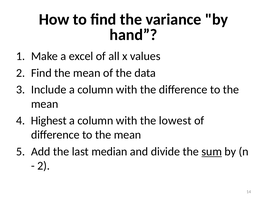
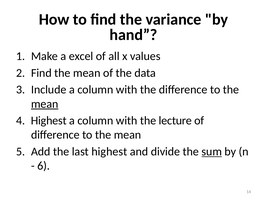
mean underline: none -> present (45, 103)
lowest: lowest -> lecture (175, 120)
last median: median -> highest (109, 151)
2: 2 -> 6 (44, 165)
